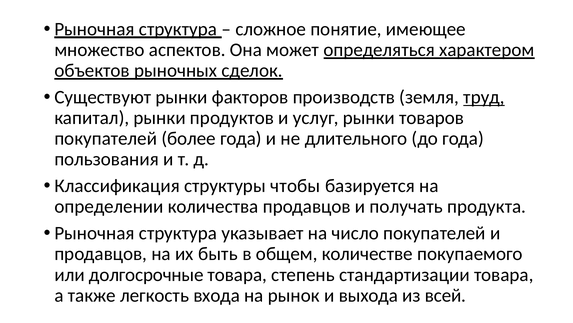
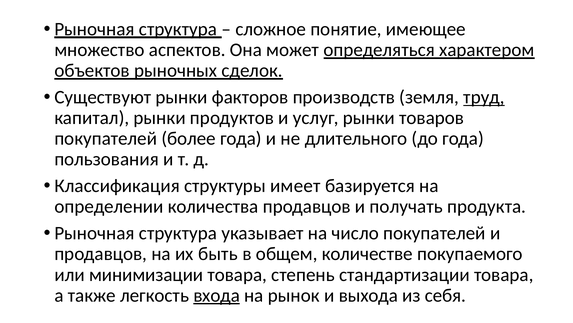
чтобы: чтобы -> имеет (295, 186)
долгосрочные: долгосрочные -> минимизации (146, 274)
входа underline: none -> present (217, 295)
всей: всей -> себя (445, 295)
